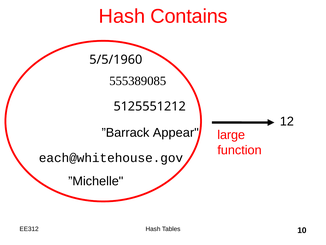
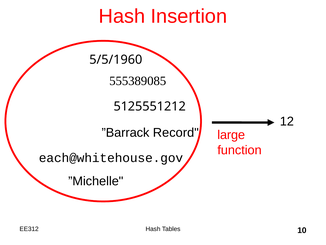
Contains: Contains -> Insertion (189, 16)
Appear: Appear -> Record (176, 132)
